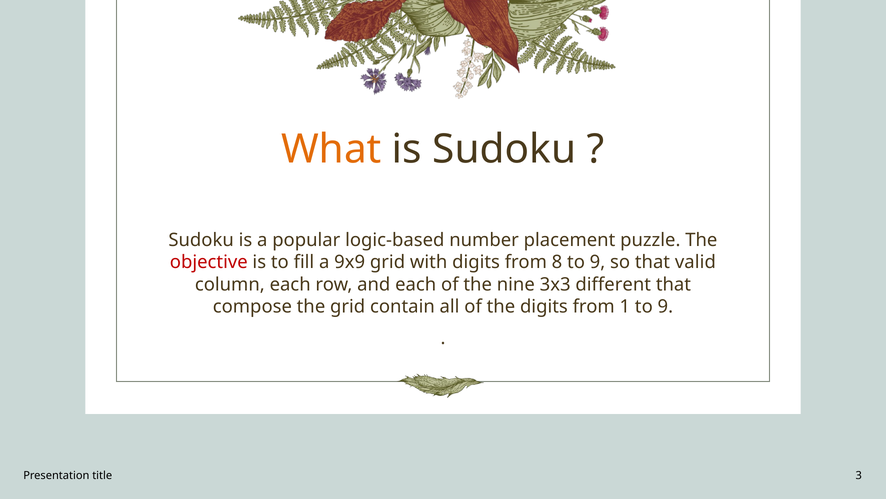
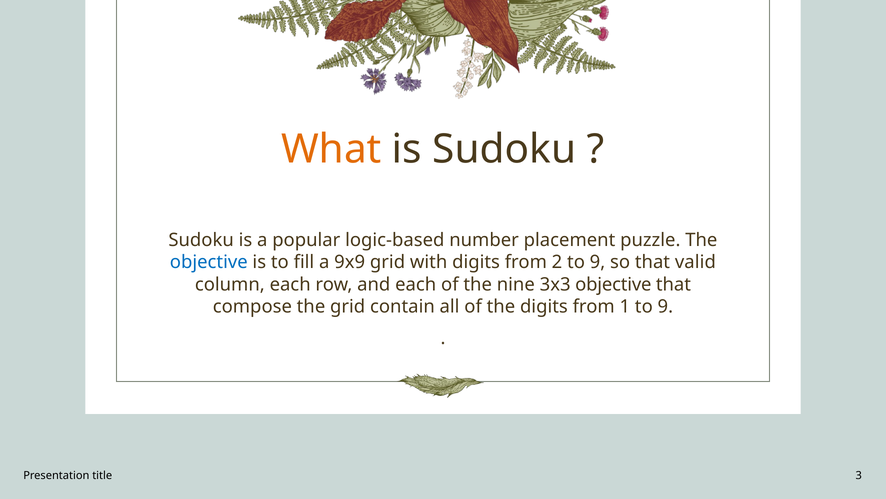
objective colour: red -> blue (209, 262)
8: 8 -> 2 (557, 262)
3x3 different: different -> objective (613, 284)
